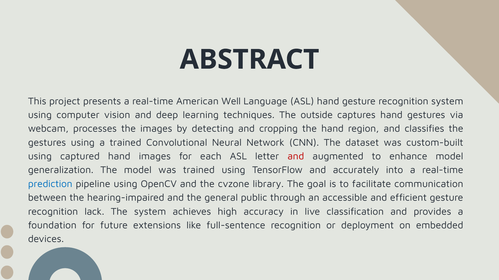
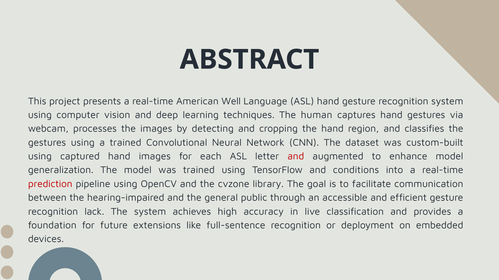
outside: outside -> human (317, 115)
accurately: accurately -> conditions (356, 170)
prediction colour: blue -> red (50, 184)
